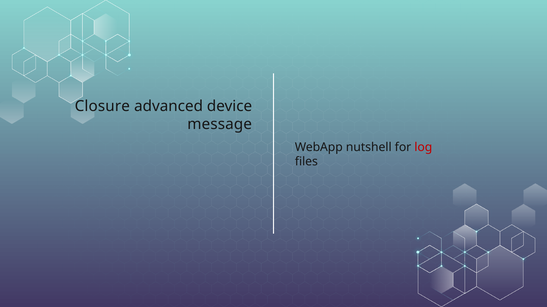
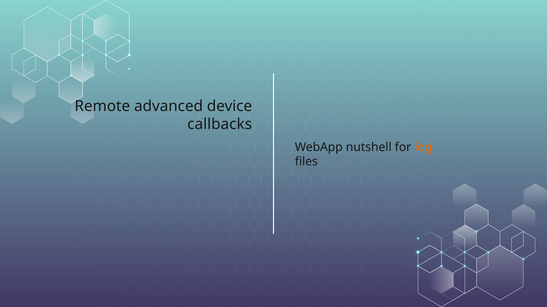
Closure: Closure -> Remote (102, 106)
message: message -> callbacks (220, 125)
log colour: red -> orange (423, 147)
